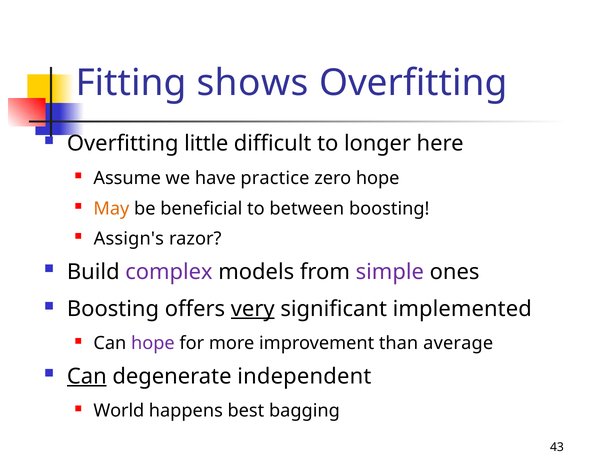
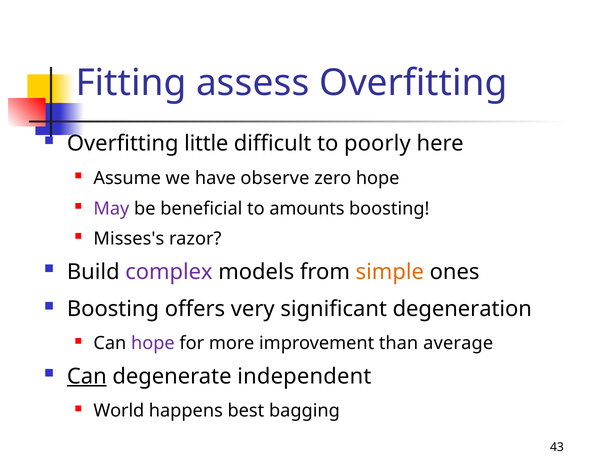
shows: shows -> assess (253, 83)
longer: longer -> poorly (377, 144)
practice: practice -> observe (275, 178)
May colour: orange -> purple (111, 208)
between: between -> amounts (307, 208)
Assign's: Assign's -> Misses's (129, 239)
simple colour: purple -> orange (390, 272)
very underline: present -> none (253, 309)
implemented: implemented -> degeneration (462, 309)
